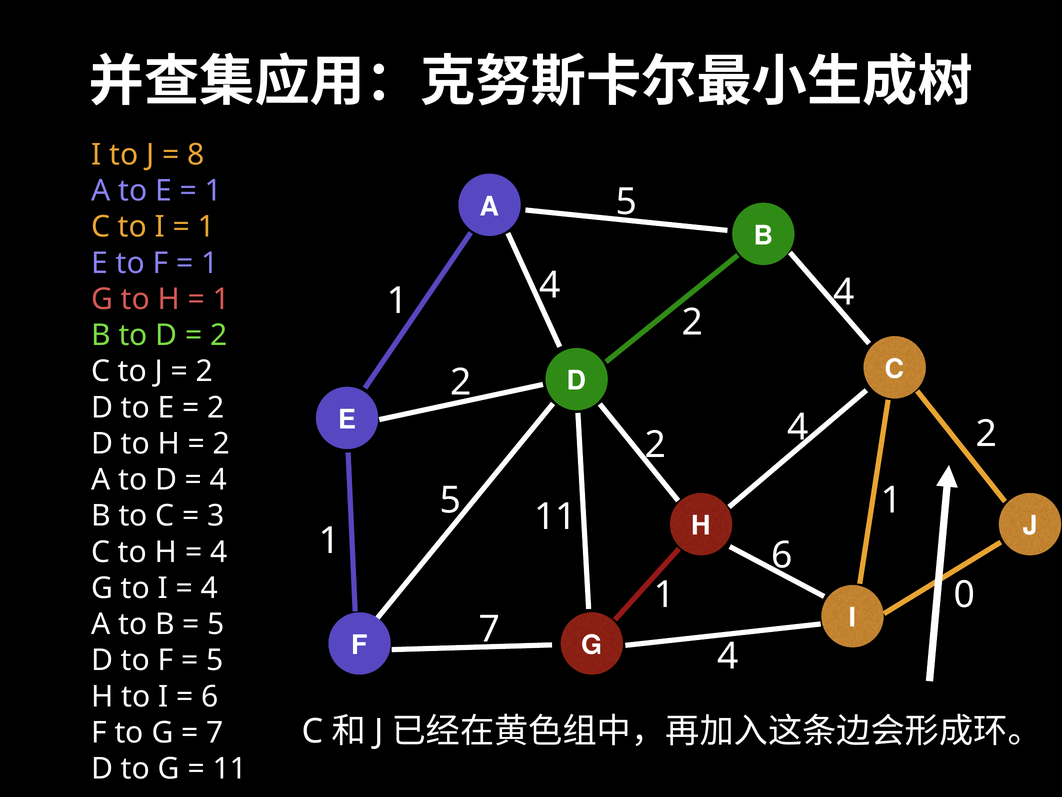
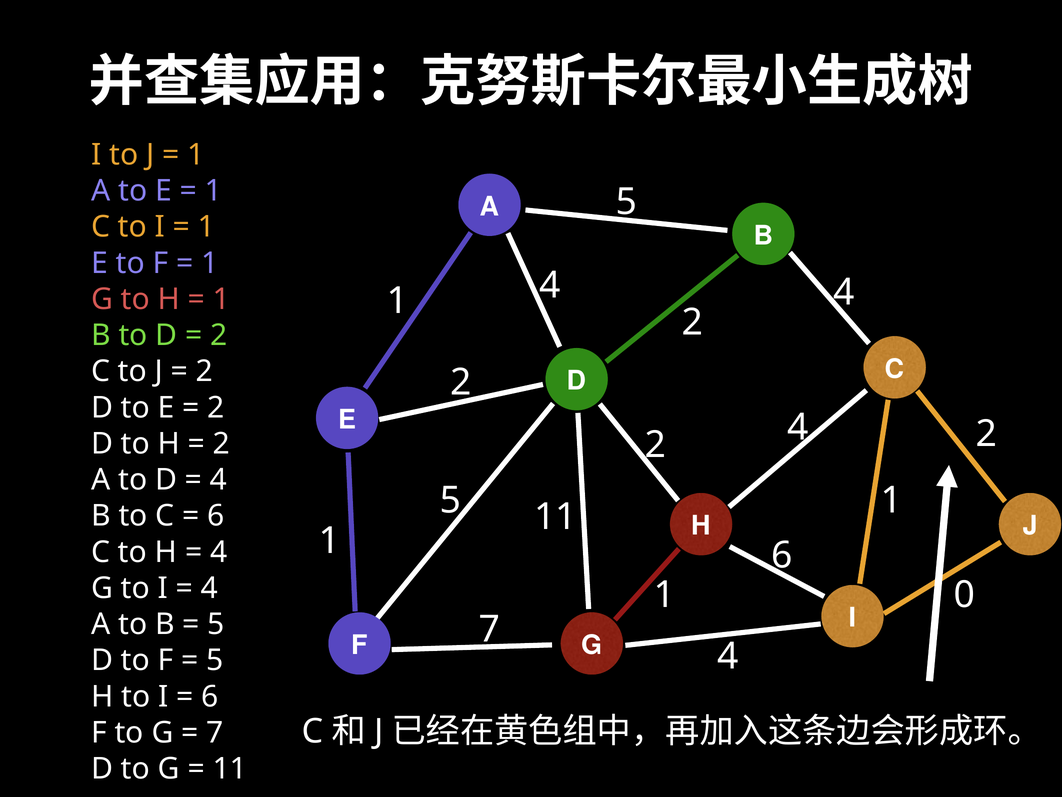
8: 8 -> 1 (196, 155)
3: 3 -> 6 (216, 516)
